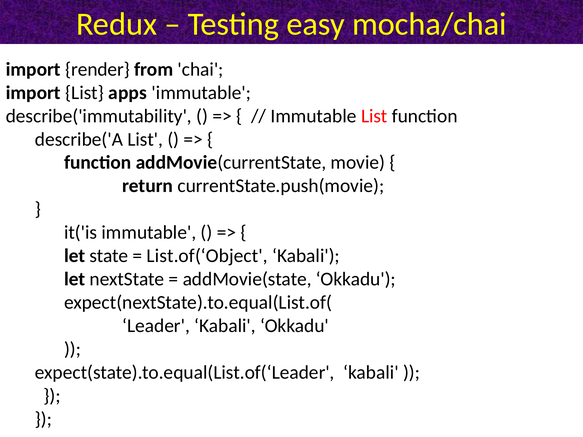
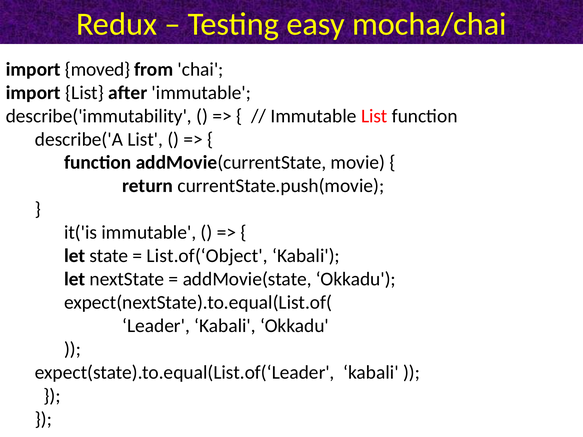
render: render -> moved (98, 69)
apps: apps -> after (128, 93)
